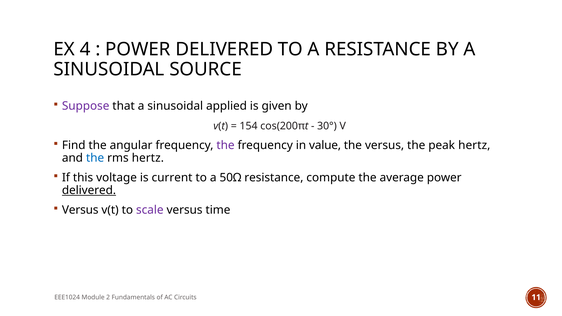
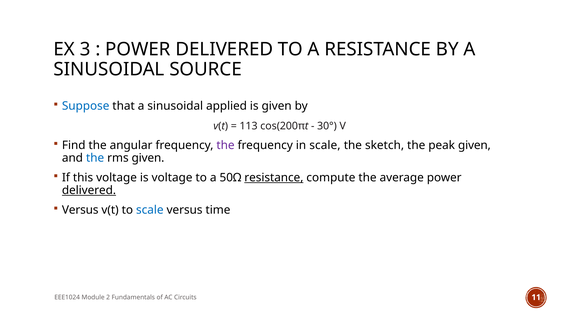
4: 4 -> 3 (85, 49)
Suppose colour: purple -> blue (86, 106)
154: 154 -> 113 (249, 126)
in value: value -> scale (325, 145)
the versus: versus -> sketch (385, 145)
peak hertz: hertz -> given (474, 145)
rms hertz: hertz -> given (148, 158)
is current: current -> voltage (172, 178)
resistance underline: none -> present (274, 178)
scale colour: purple -> blue (150, 210)
